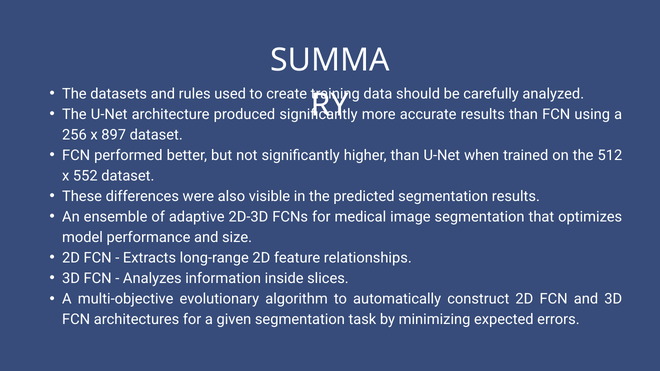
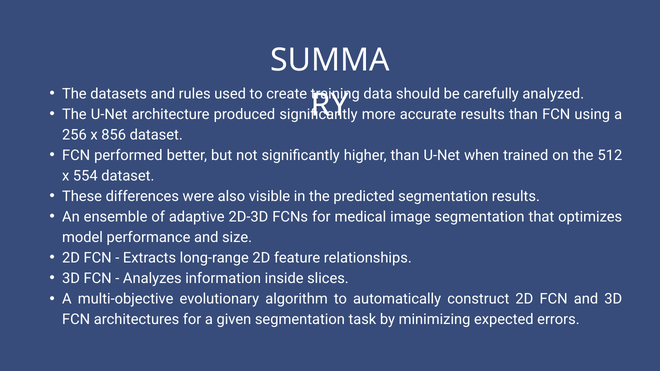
897: 897 -> 856 (114, 135)
552: 552 -> 554 (85, 176)
